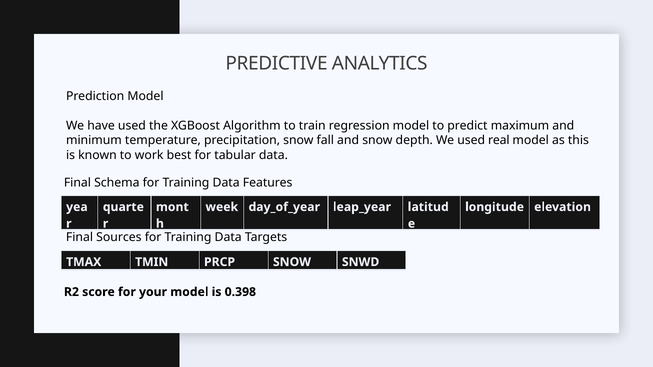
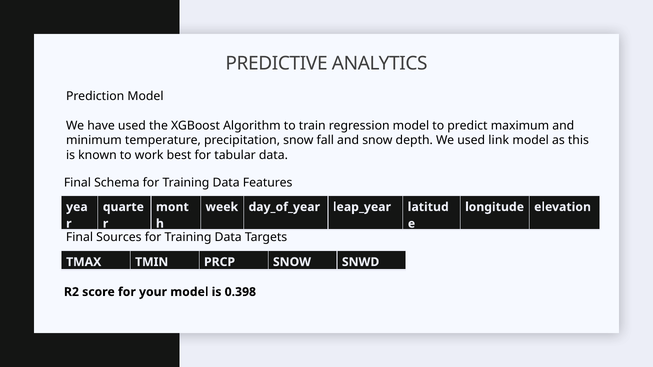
real: real -> link (499, 140)
